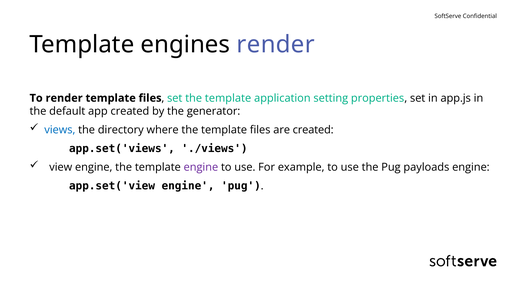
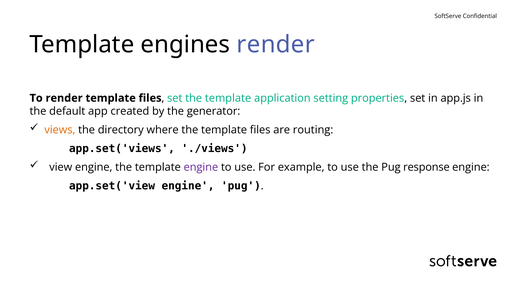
views colour: blue -> orange (60, 130)
are created: created -> routing (313, 130)
payloads: payloads -> response (426, 167)
